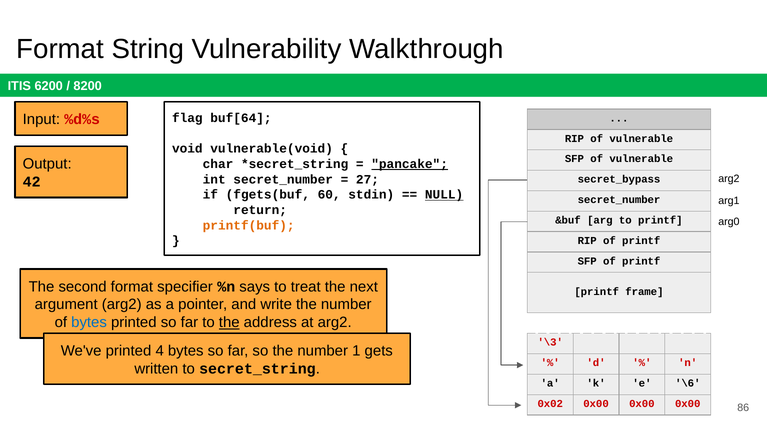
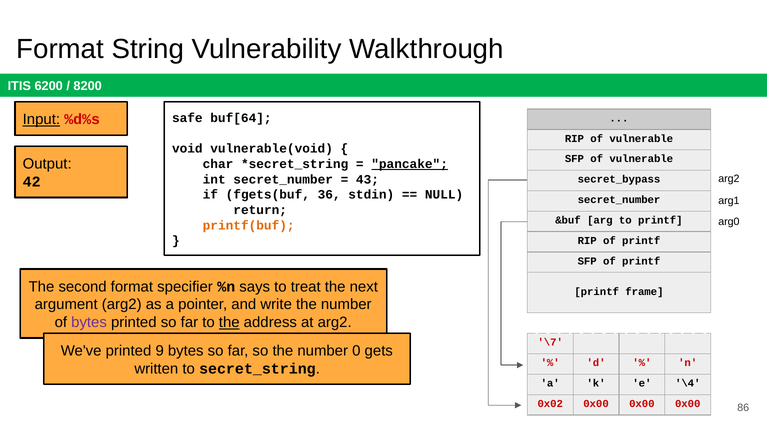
Input underline: none -> present (41, 120)
flag: flag -> safe (187, 118)
27: 27 -> 43 (367, 180)
60: 60 -> 36 (329, 195)
NULL underline: present -> none (444, 195)
bytes colour: blue -> purple (89, 323)
\3: \3 -> \7 (550, 343)
4: 4 -> 9 (160, 351)
1: 1 -> 0 (356, 351)
\6: \6 -> \4 (688, 384)
